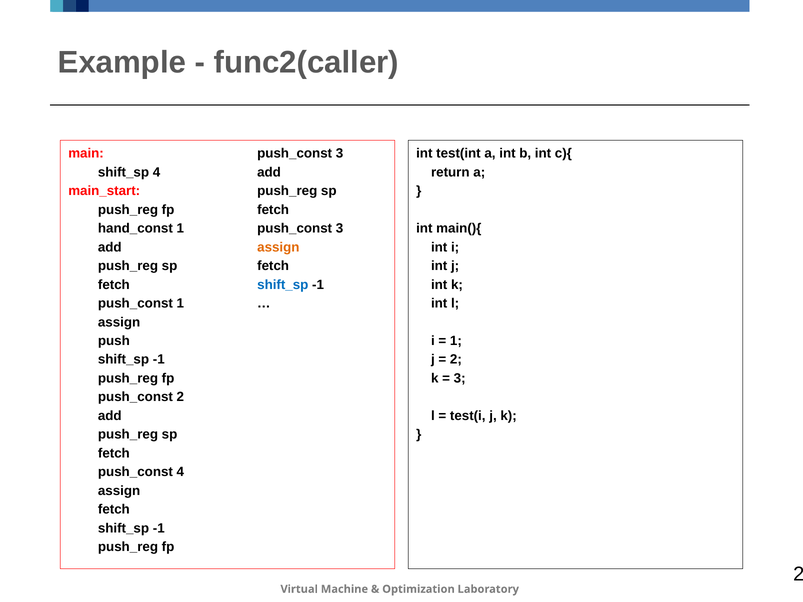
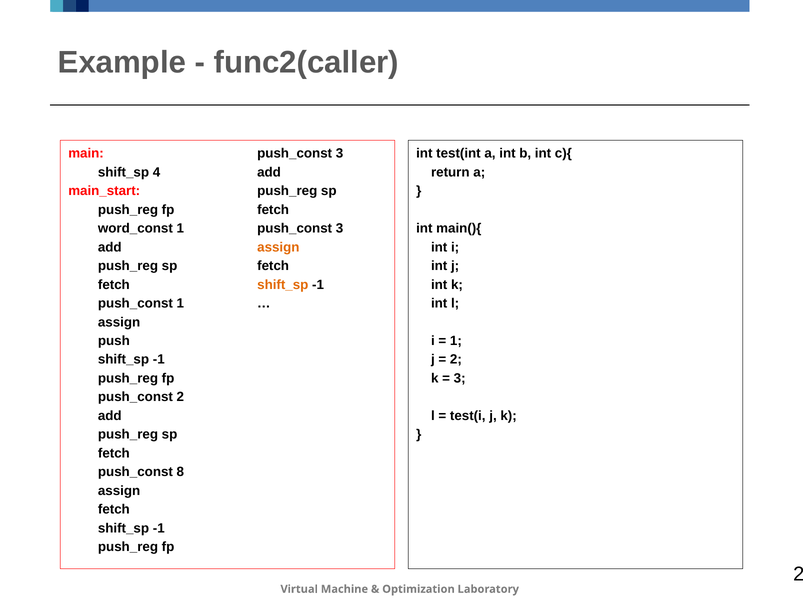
hand_const: hand_const -> word_const (135, 228)
shift_sp colour: blue -> orange (283, 285)
push_const 4: 4 -> 8 (180, 472)
